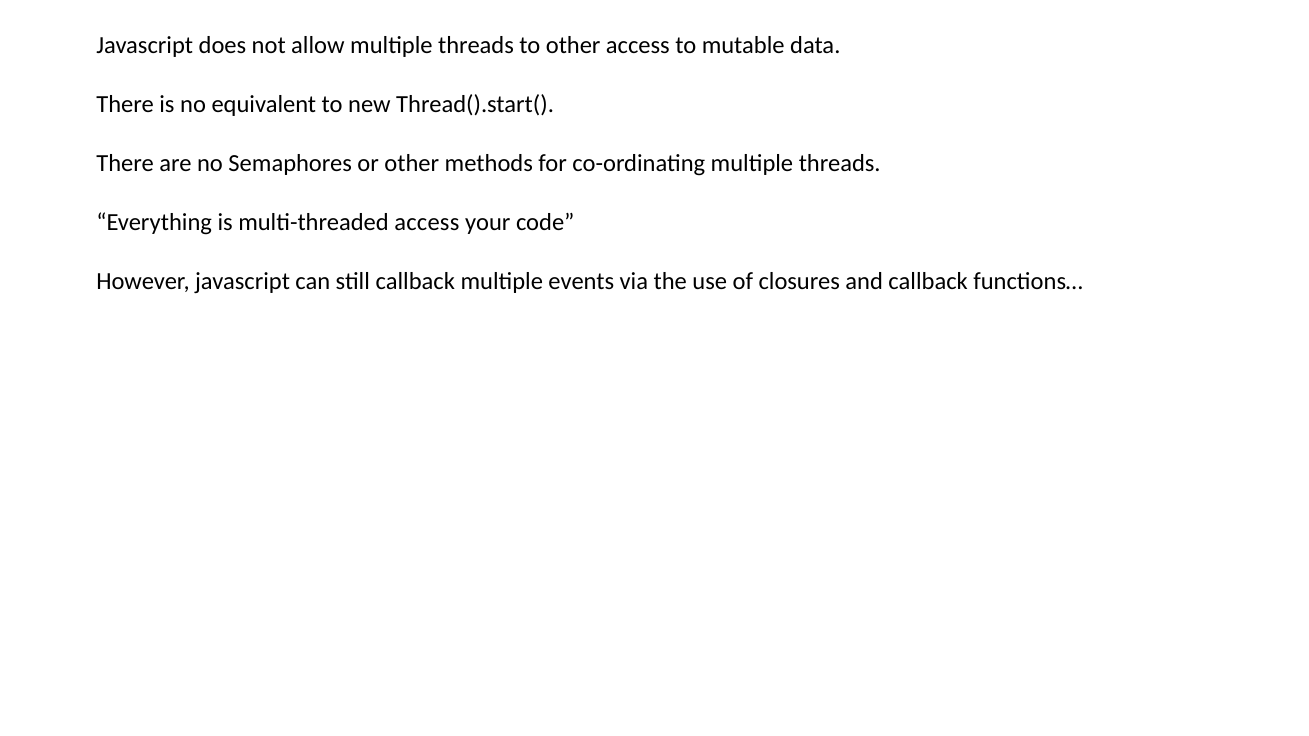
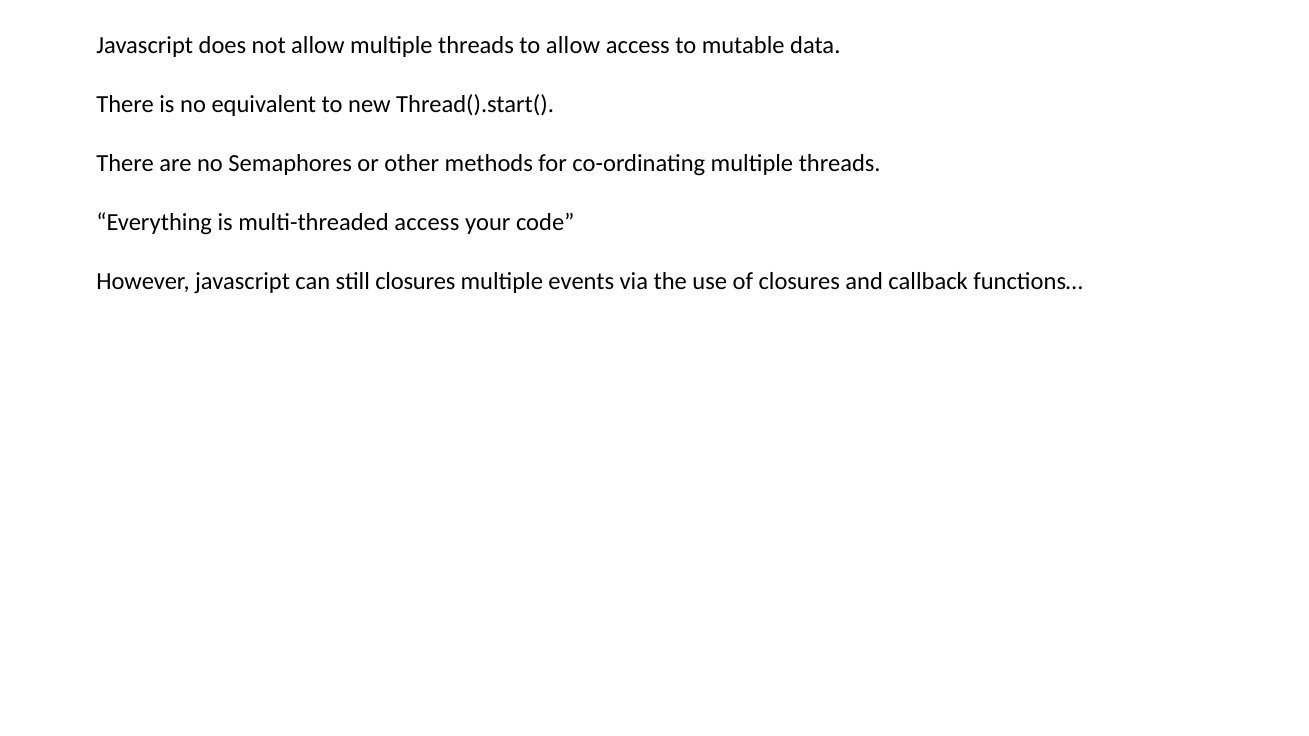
to other: other -> allow (573, 46)
still callback: callback -> closures (415, 281)
